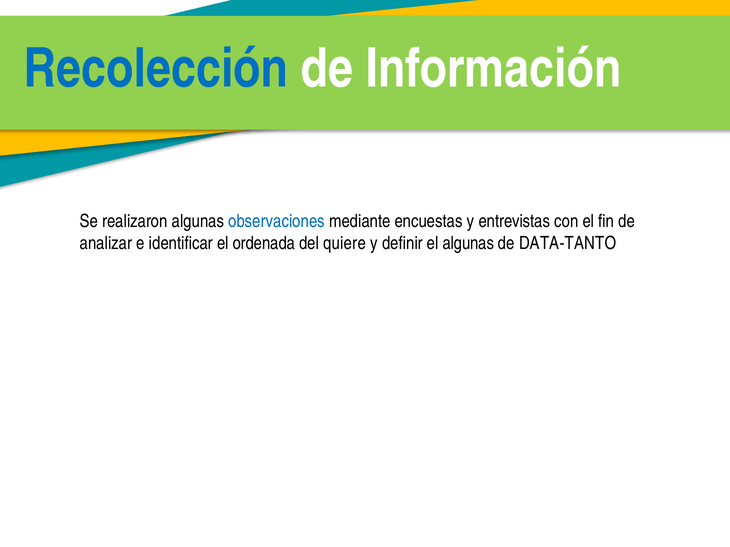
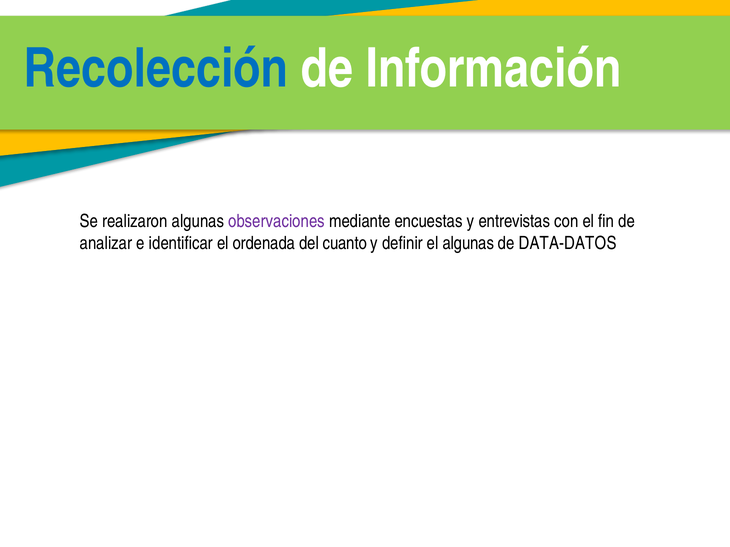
observaciones colour: blue -> purple (277, 221)
quiere: quiere -> cuanto (345, 243)
DATA-TANTO: DATA-TANTO -> DATA-DATOS (568, 243)
